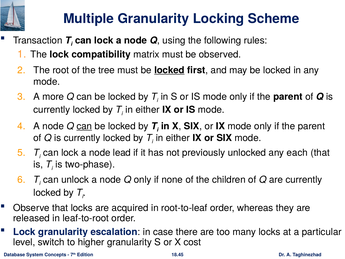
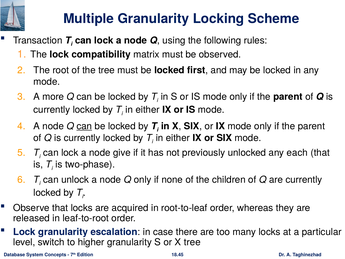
locked underline: present -> none (169, 70)
lead: lead -> give (122, 153)
X cost: cost -> tree (192, 242)
